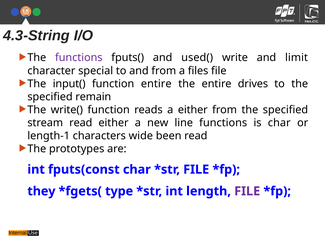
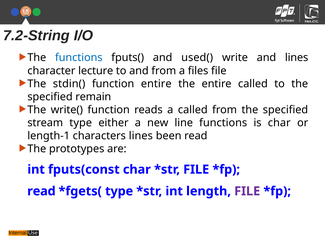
4.3-String: 4.3-String -> 7.2-String (36, 36)
functions colour: purple -> blue (79, 58)
and limit: limit -> lines (297, 58)
special: special -> lecture (96, 71)
input(: input( -> stdin( (69, 84)
entire drives: drives -> called (253, 84)
a either: either -> called (193, 110)
stream read: read -> type (81, 123)
characters wide: wide -> lines (141, 136)
they: they -> read (41, 191)
